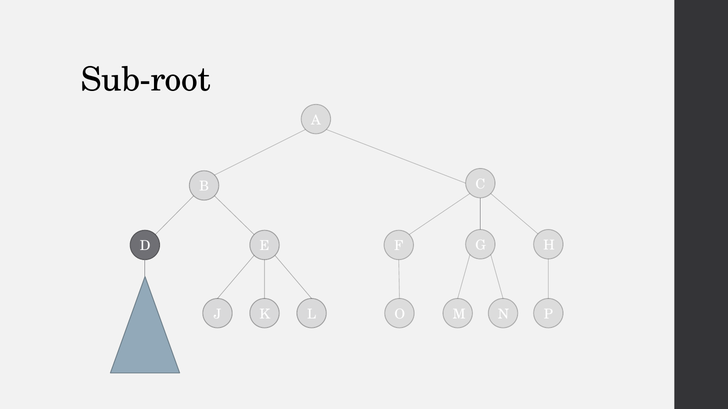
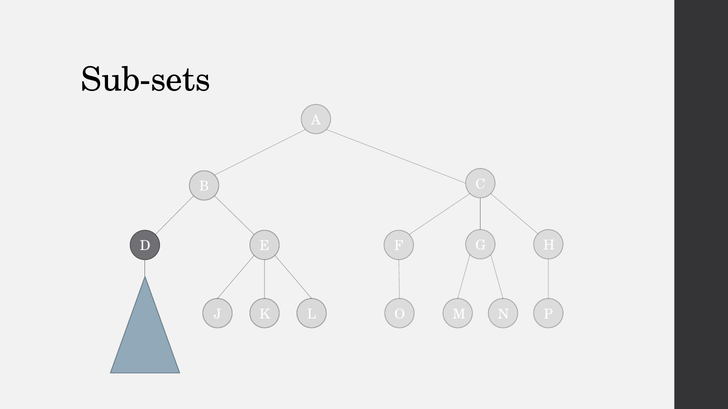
Sub-root: Sub-root -> Sub-sets (146, 80)
